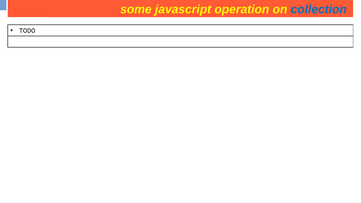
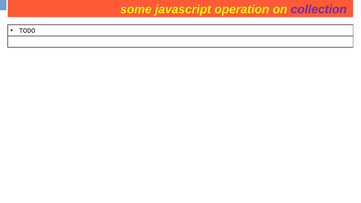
collection colour: blue -> purple (319, 9)
